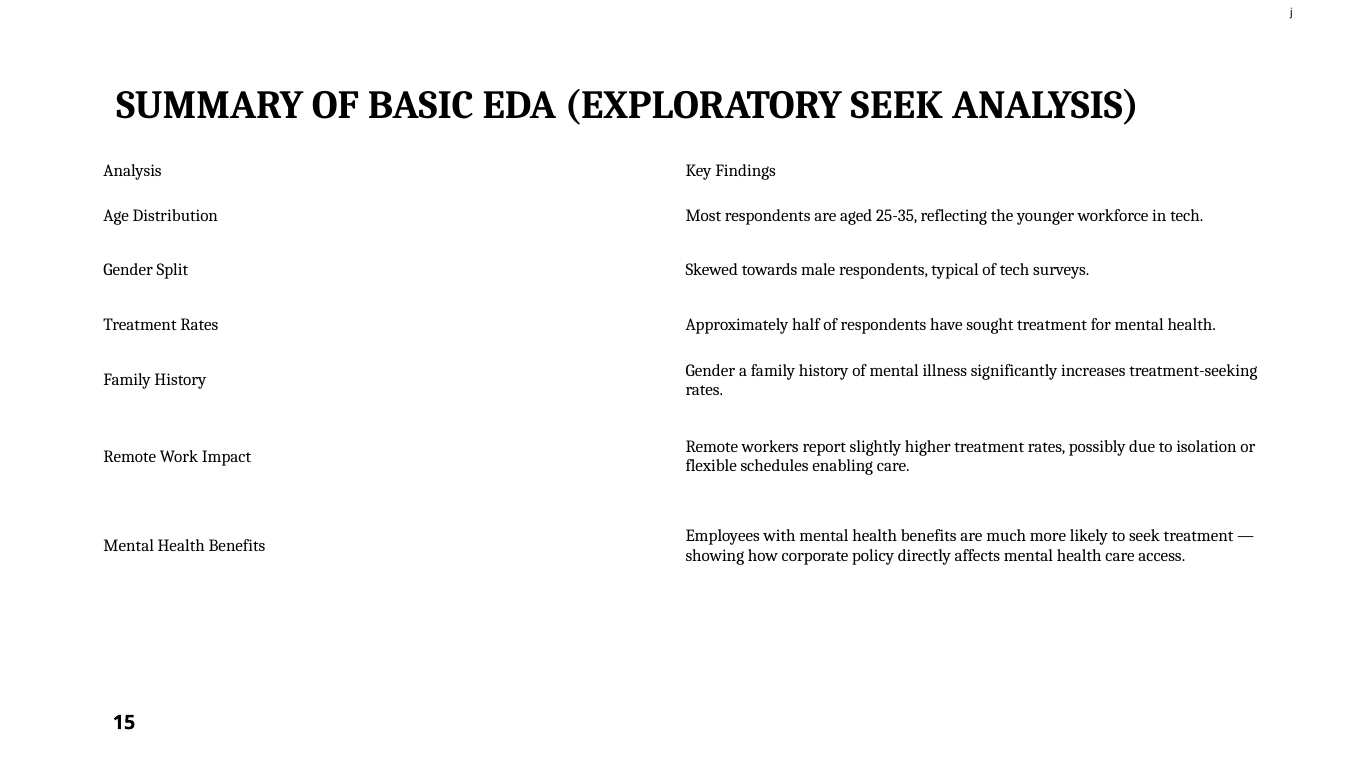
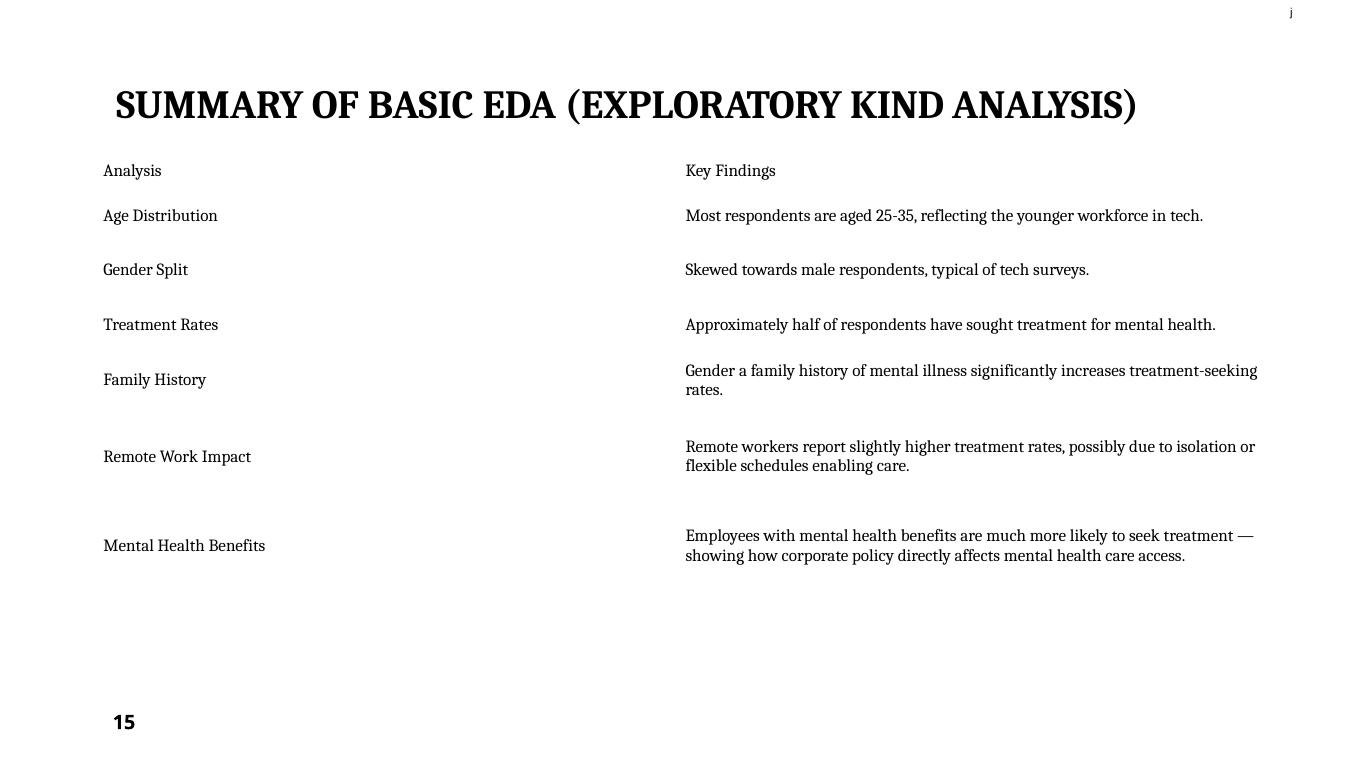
EXPLORATORY SEEK: SEEK -> KIND (897, 106)
